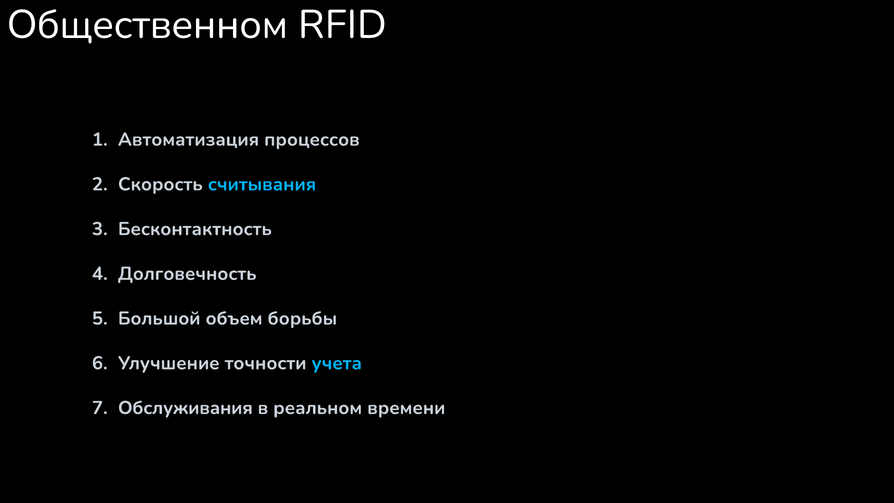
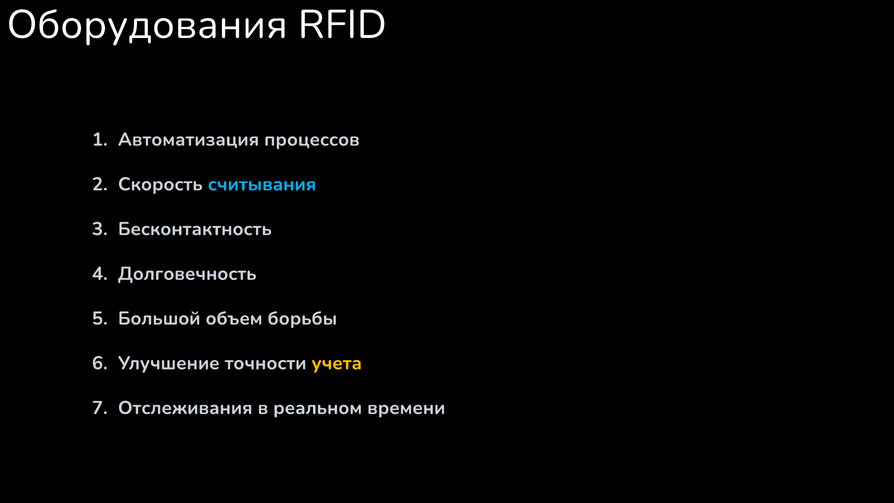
Общественном: Общественном -> Оборудования (147, 25)
учета colour: light blue -> yellow (337, 363)
Обслуживания: Обслуживания -> Отслеживания (185, 408)
